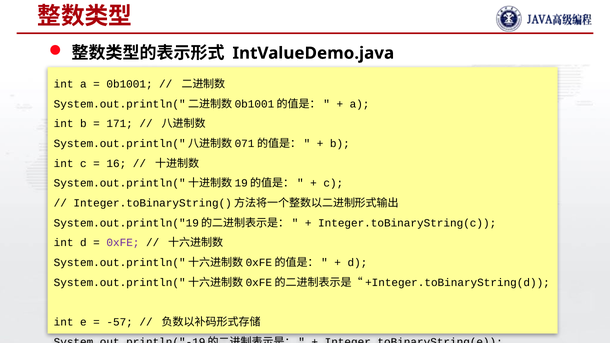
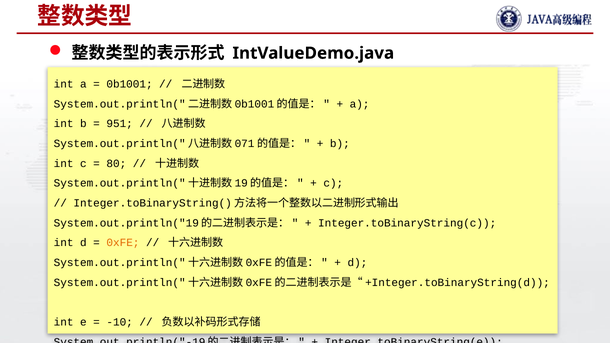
171: 171 -> 951 (120, 124)
16: 16 -> 80 (116, 164)
0xFE colour: purple -> orange (123, 243)
-57: -57 -> -10 (120, 322)
